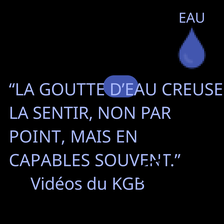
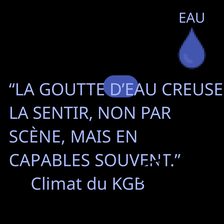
POINT: POINT -> SCÈNE (37, 137)
Vidéos: Vidéos -> Climat (56, 184)
